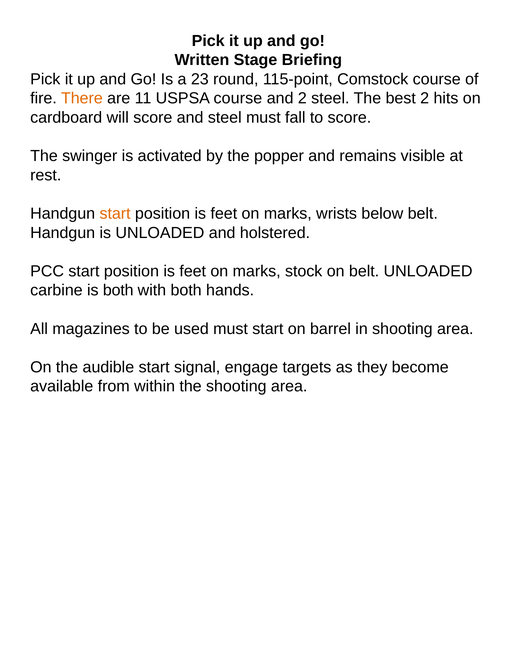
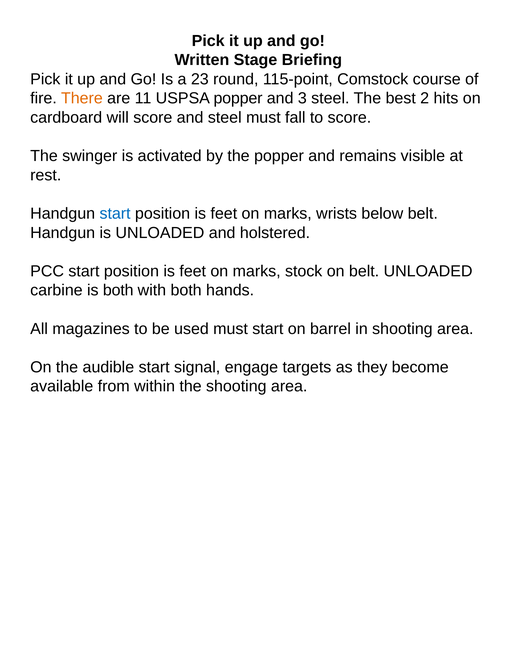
USPSA course: course -> popper (238, 98)
and 2: 2 -> 3 (302, 98)
start colour: orange -> blue (115, 214)
